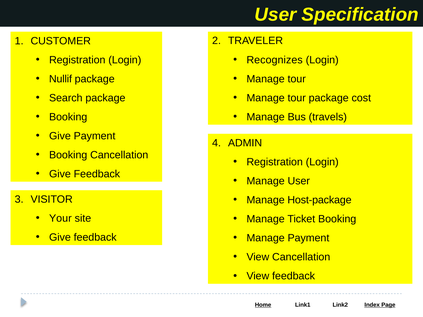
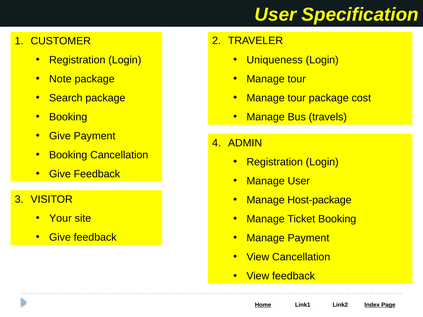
Recognizes: Recognizes -> Uniqueness (275, 60)
Nullif: Nullif -> Note (60, 79)
